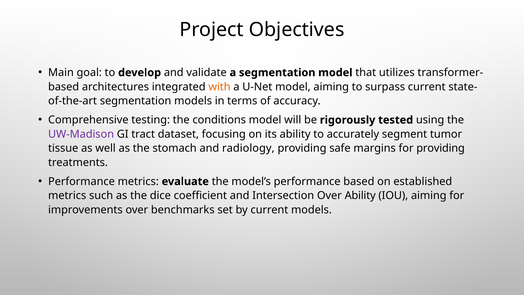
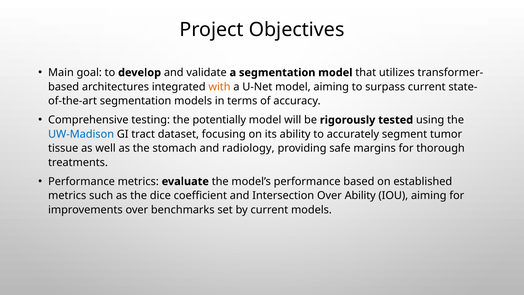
conditions: conditions -> potentially (219, 120)
UW-Madison colour: purple -> blue (81, 134)
for providing: providing -> thorough (441, 148)
